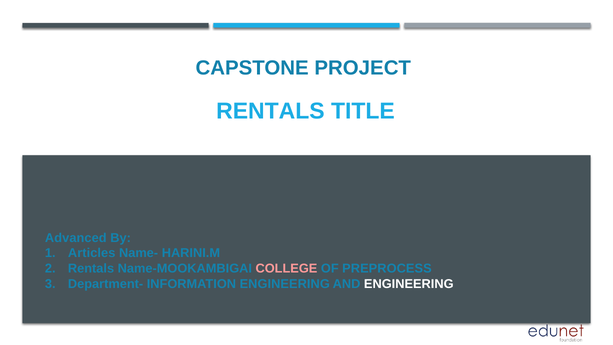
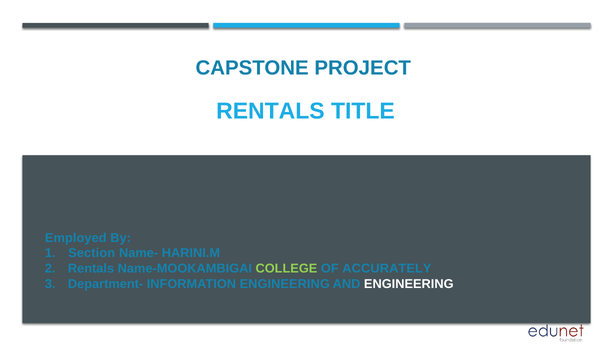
Advanced: Advanced -> Employed (76, 238)
Articles: Articles -> Section (92, 253)
COLLEGE colour: pink -> light green (286, 268)
PREPROCESS: PREPROCESS -> ACCURATELY (387, 268)
